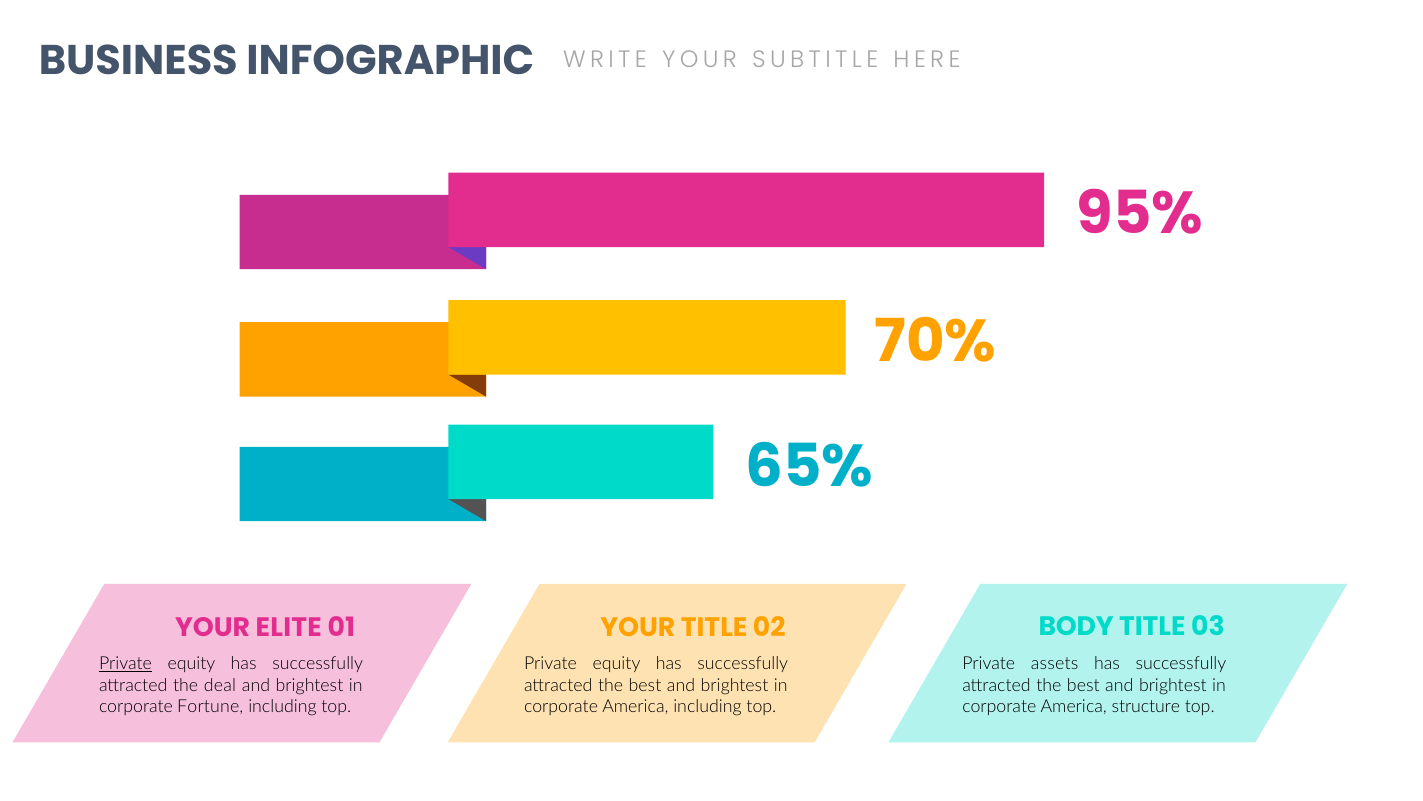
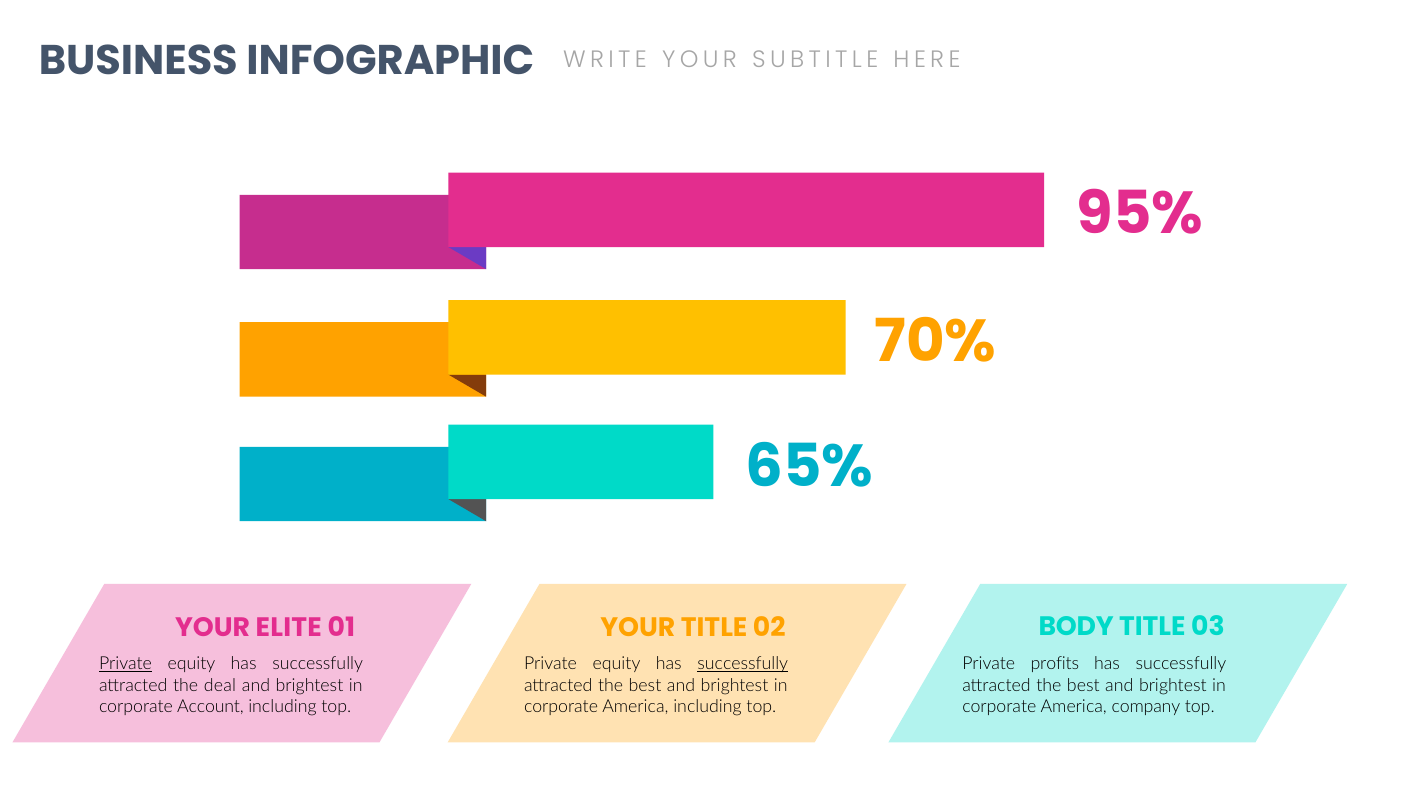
successfully underline: none -> present (743, 663)
assets: assets -> profits (1055, 663)
Fortune: Fortune -> Account (210, 706)
structure: structure -> company (1146, 706)
